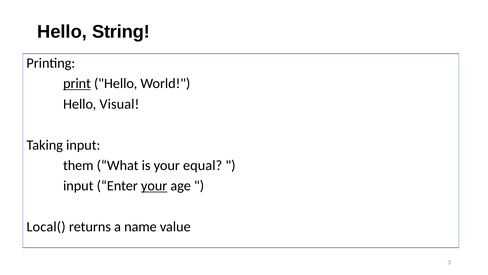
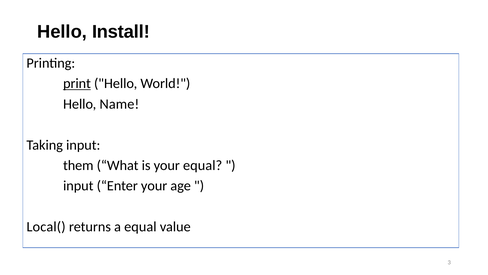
String: String -> Install (121, 32)
Visual: Visual -> Name (119, 104)
your underline: present -> none (154, 186)
a name: name -> equal (140, 226)
